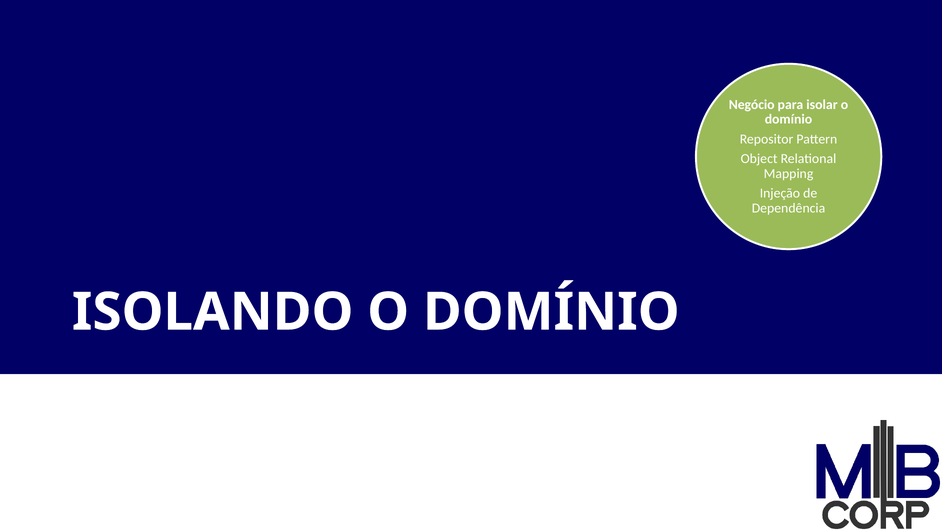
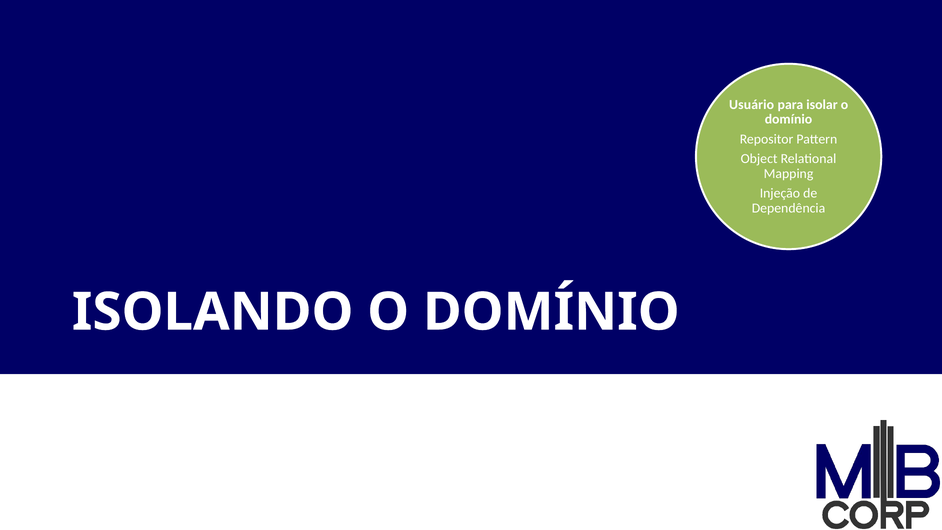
Negócio: Negócio -> Usuário (752, 105)
